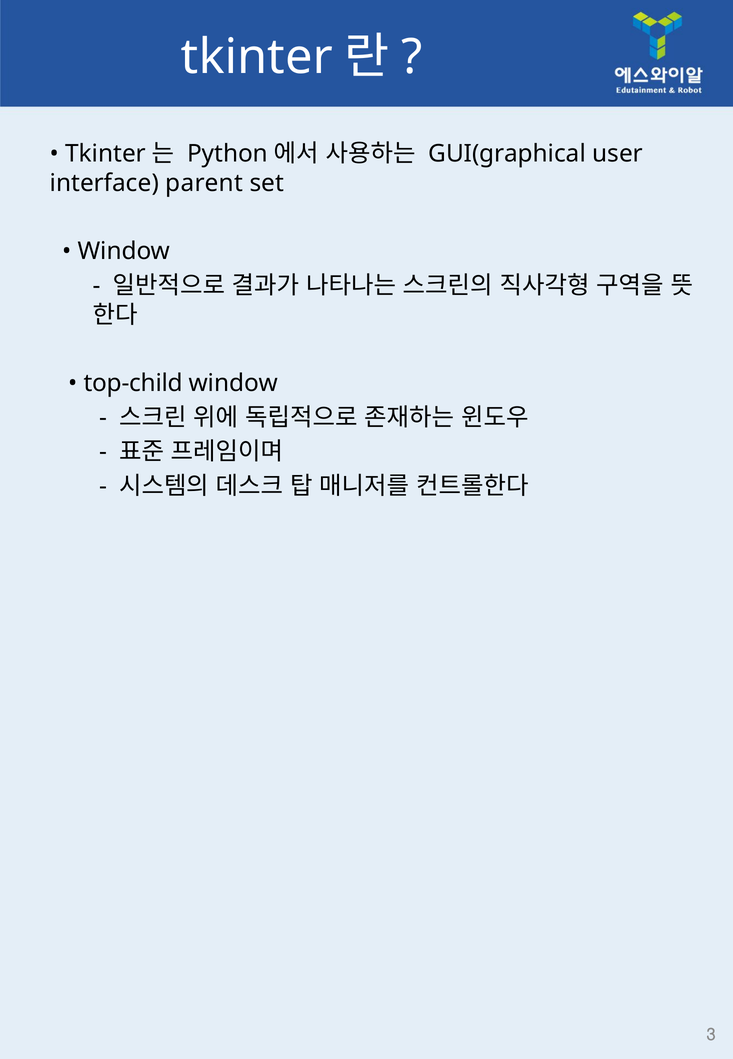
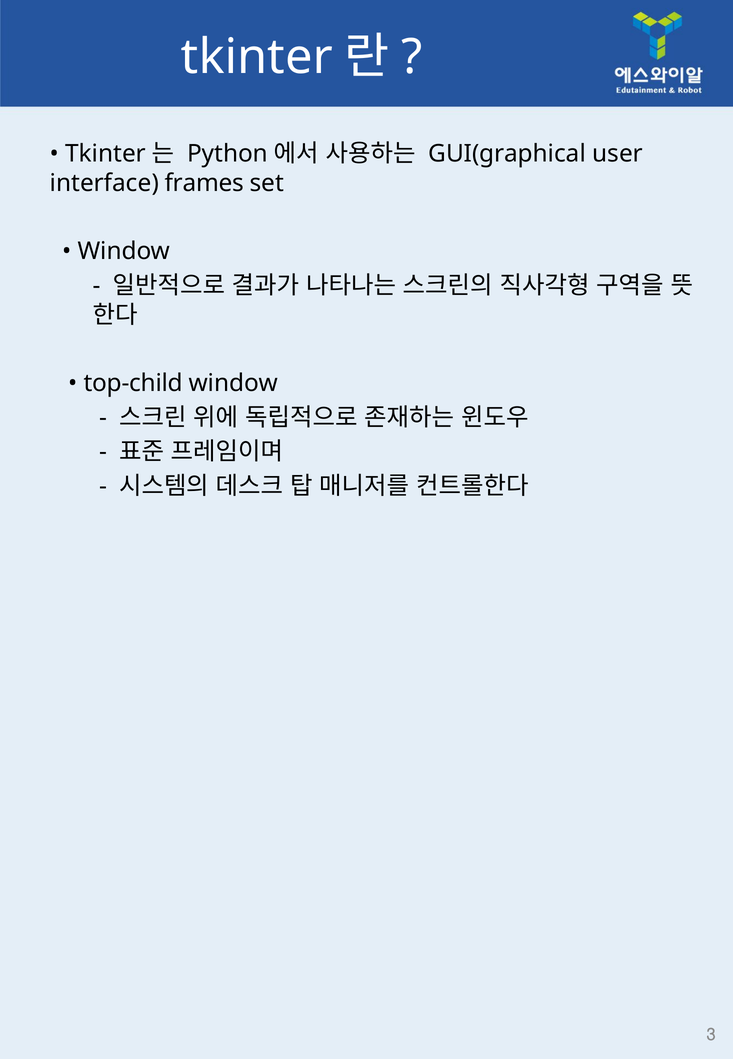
parent: parent -> frames (204, 183)
